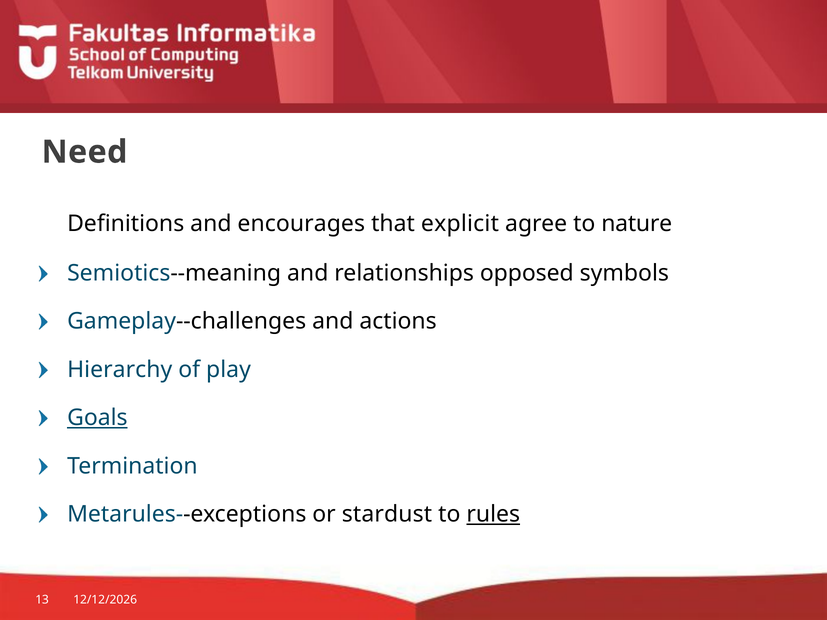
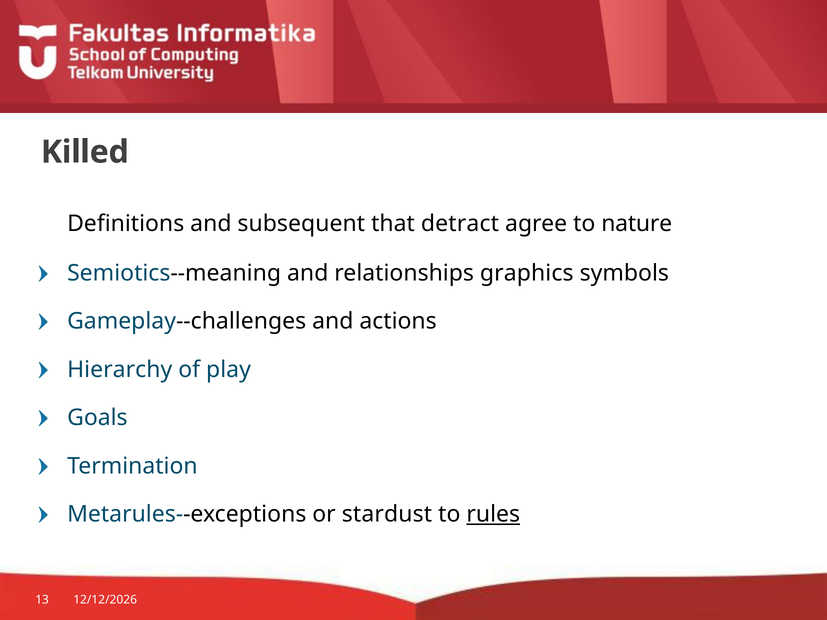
Need: Need -> Killed (85, 152)
encourages: encourages -> subsequent (301, 224)
explicit: explicit -> detract (460, 224)
opposed: opposed -> graphics (527, 273)
Goals underline: present -> none (97, 418)
